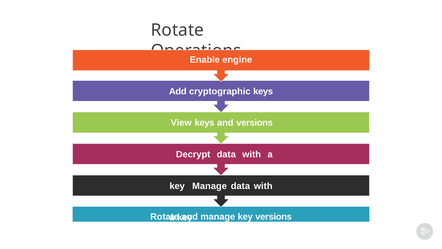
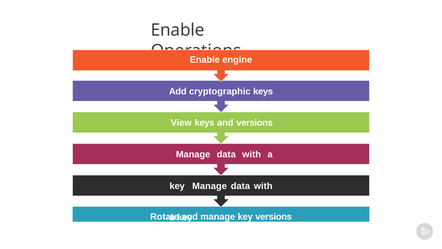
Rotate: Rotate -> Enable (178, 30)
Decrypt: Decrypt -> Manage (193, 154)
